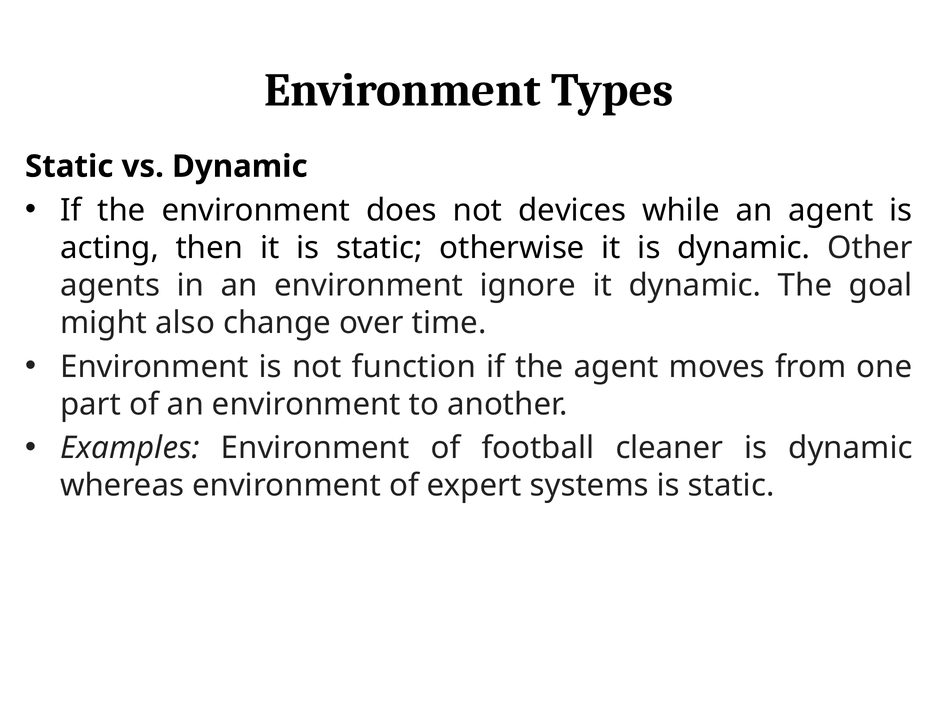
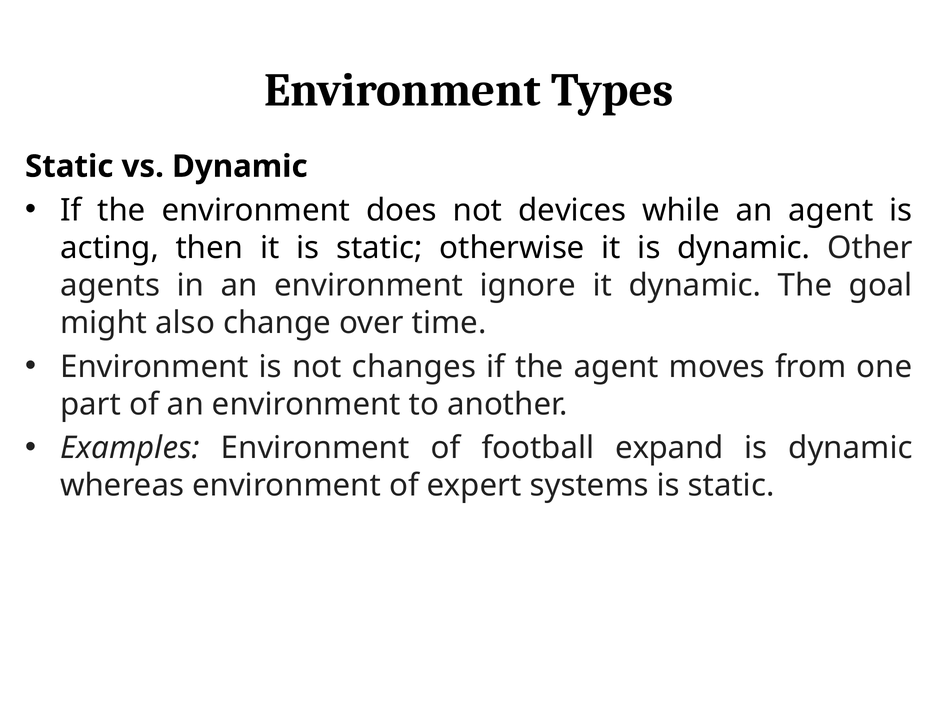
function: function -> changes (414, 366)
cleaner: cleaner -> expand (669, 448)
